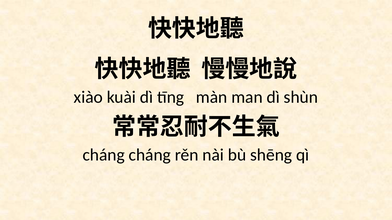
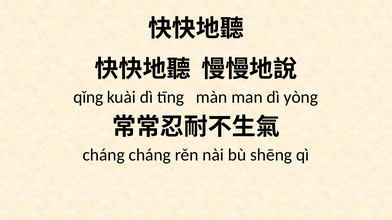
xiào: xiào -> qǐng (88, 97)
shùn: shùn -> yòng (301, 97)
